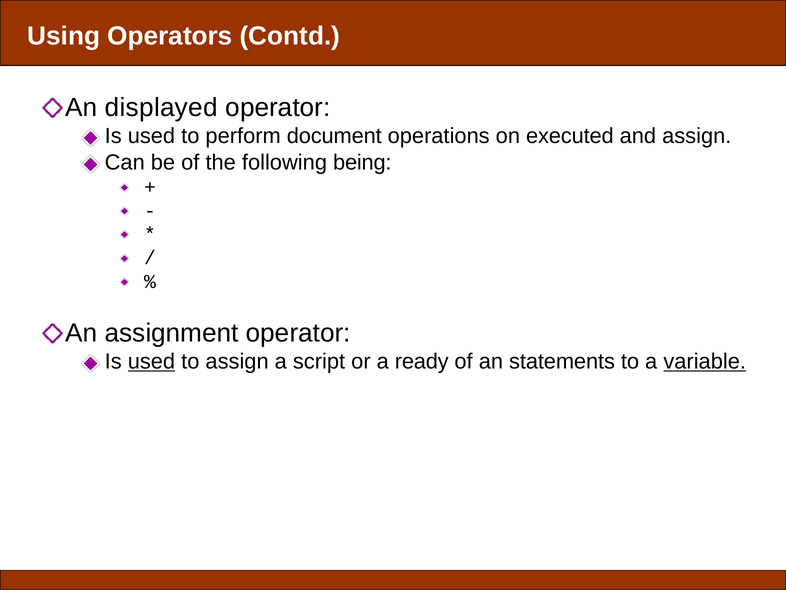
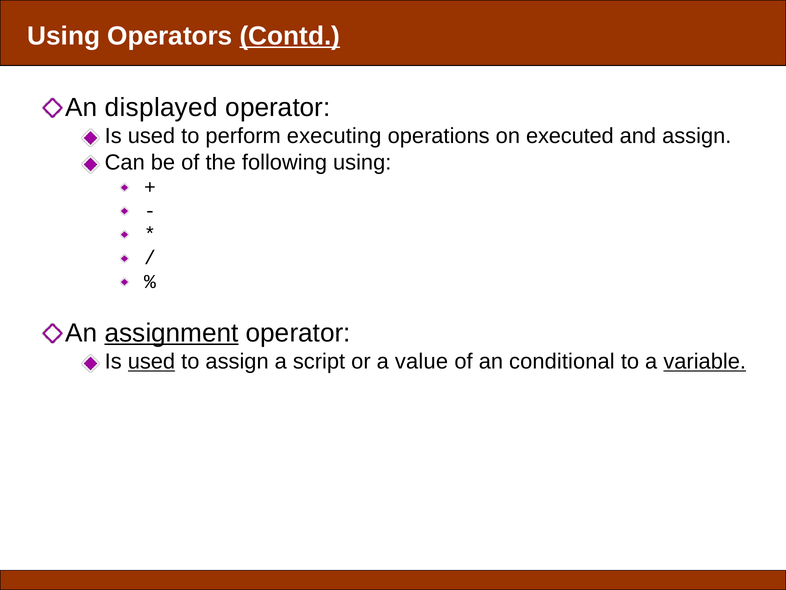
Contd underline: none -> present (290, 36)
document: document -> executing (334, 136)
following being: being -> using (362, 162)
assignment underline: none -> present (172, 333)
ready: ready -> value (422, 361)
statements: statements -> conditional (562, 361)
